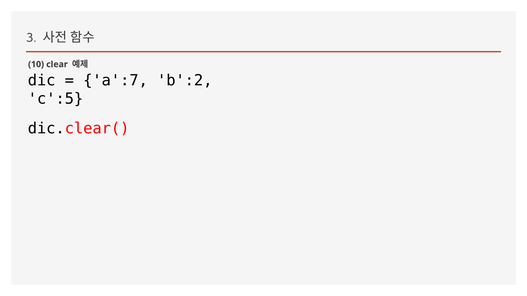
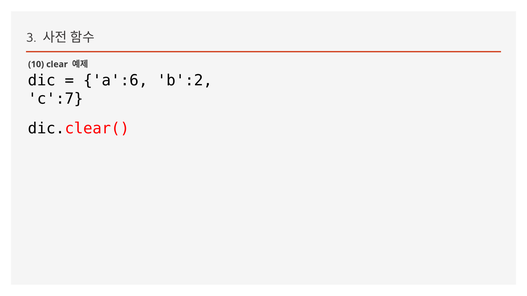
a':7: a':7 -> a':6 (116, 81)
c':5: c':5 -> c':7 (56, 99)
